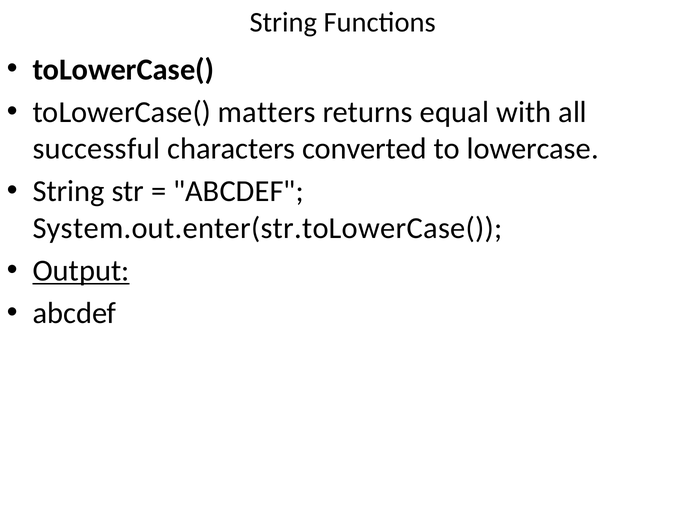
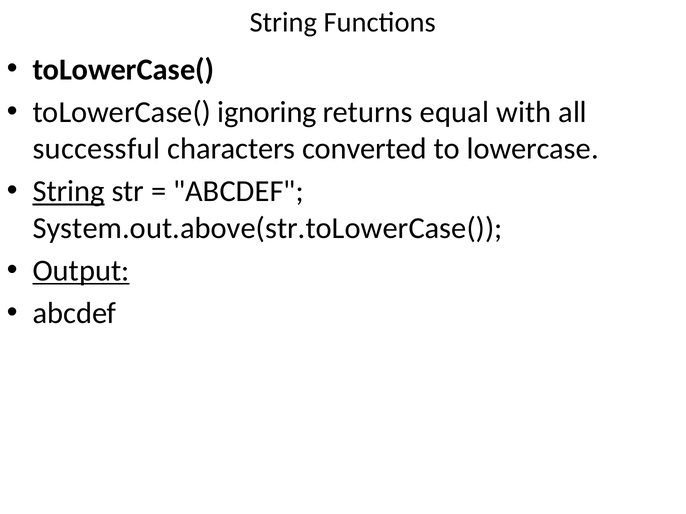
matters: matters -> ignoring (267, 112)
String underline: none -> present (69, 192)
System.out.enter(str.toLowerCase(: System.out.enter(str.toLowerCase( -> System.out.above(str.toLowerCase( (268, 228)
